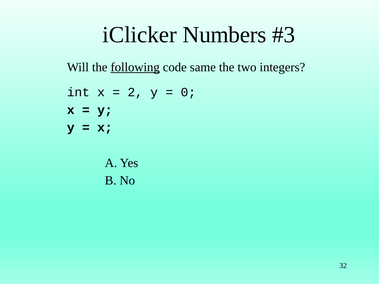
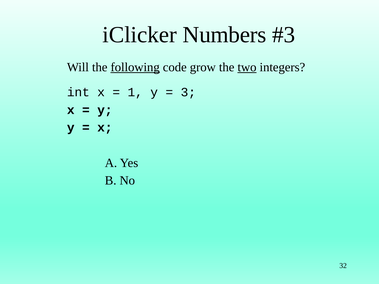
same: same -> grow (203, 67)
two underline: none -> present (247, 67)
2: 2 -> 1 (135, 92)
0: 0 -> 3 (188, 92)
